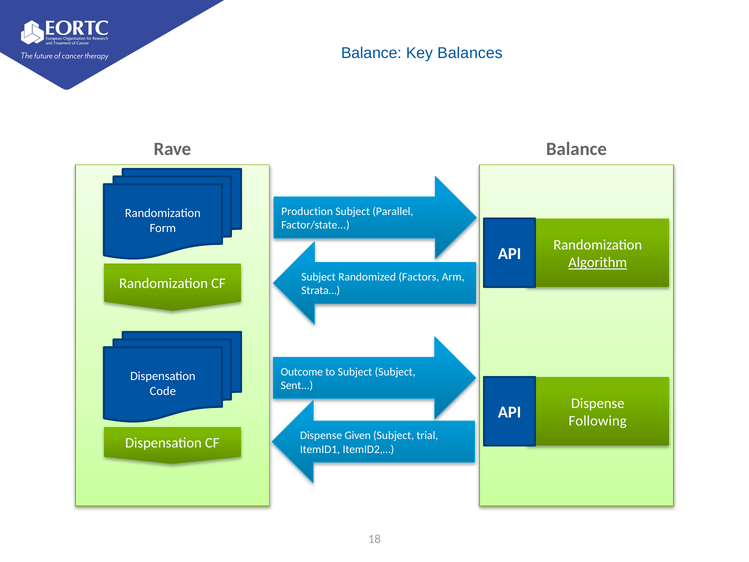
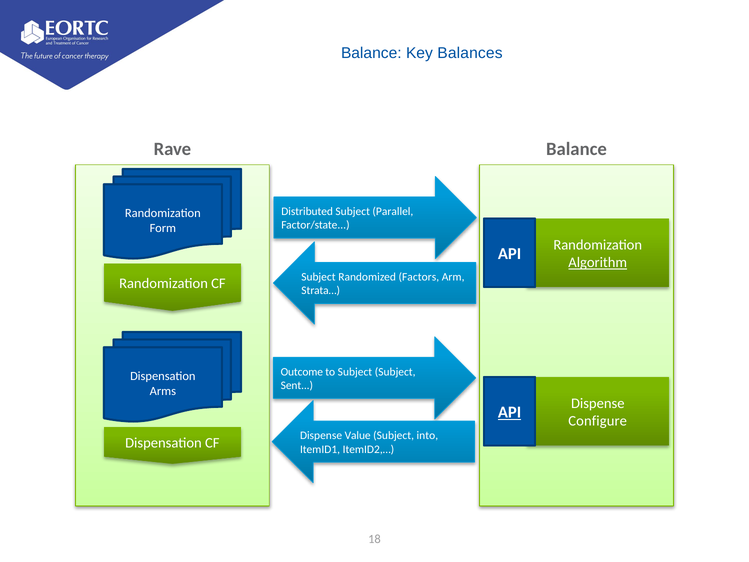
Production: Production -> Distributed (307, 211)
Code: Code -> Arms (163, 391)
API underline: none -> present (510, 412)
Following: Following -> Configure (598, 421)
Given: Given -> Value (358, 435)
trial: trial -> into (427, 435)
